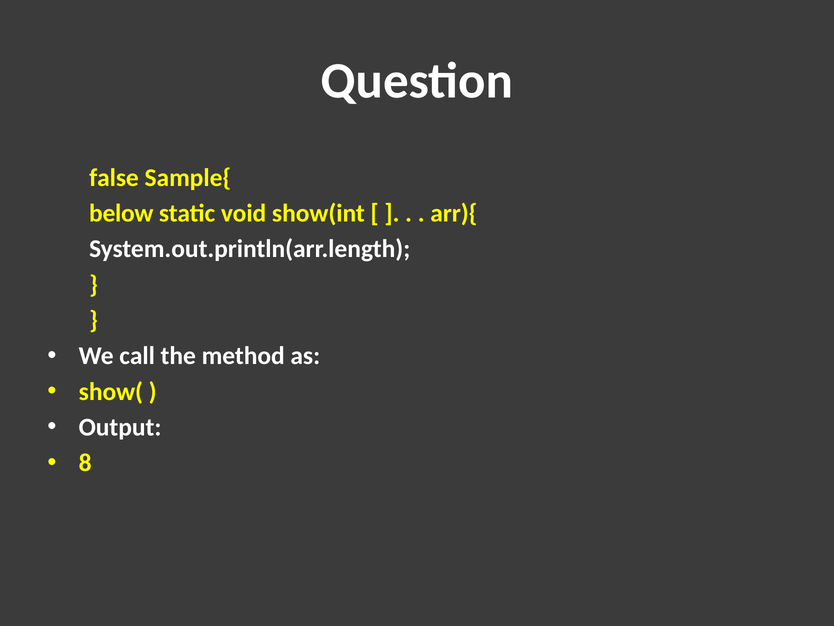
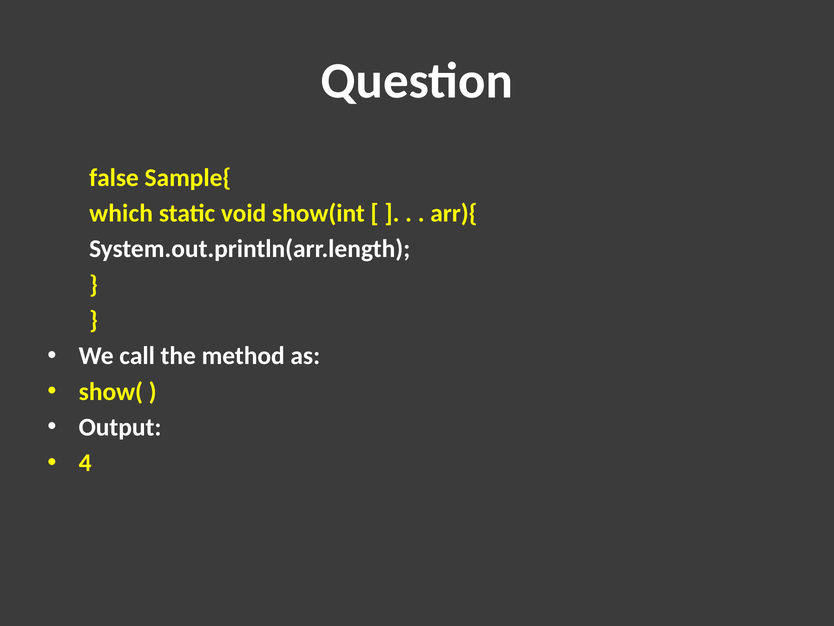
below: below -> which (121, 213)
8: 8 -> 4 (85, 463)
